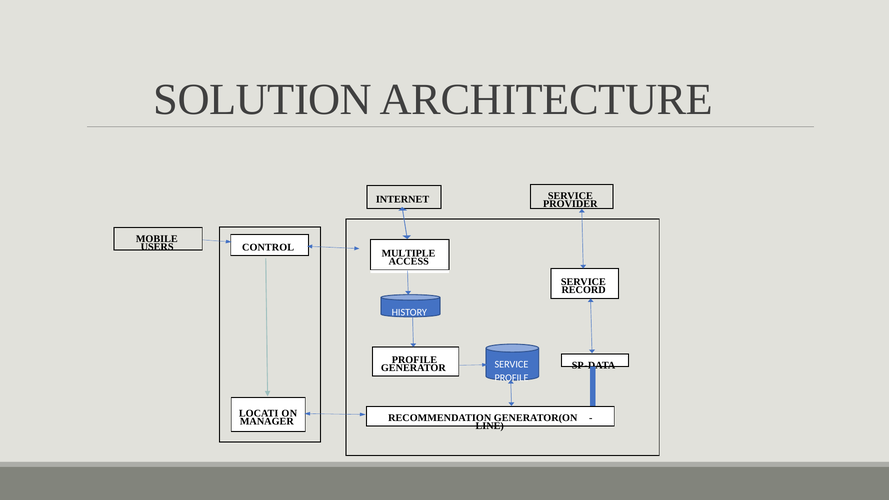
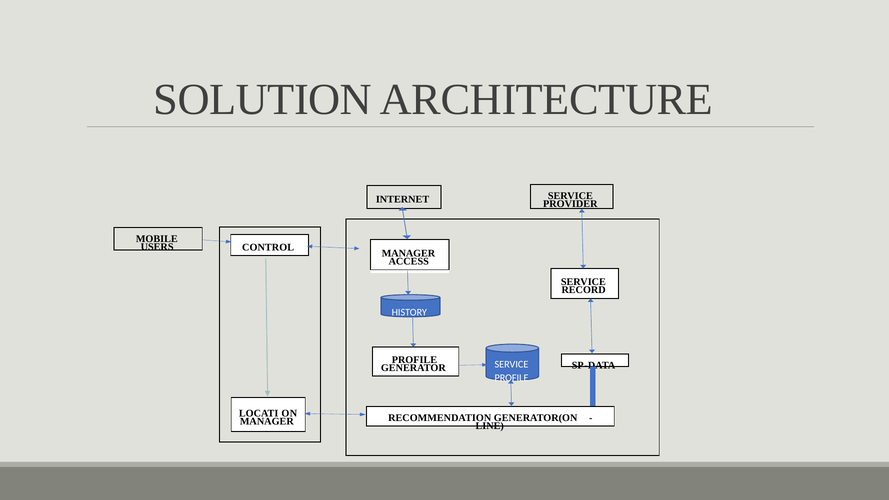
MULTIPLE: MULTIPLE -> MANAGER (408, 253)
